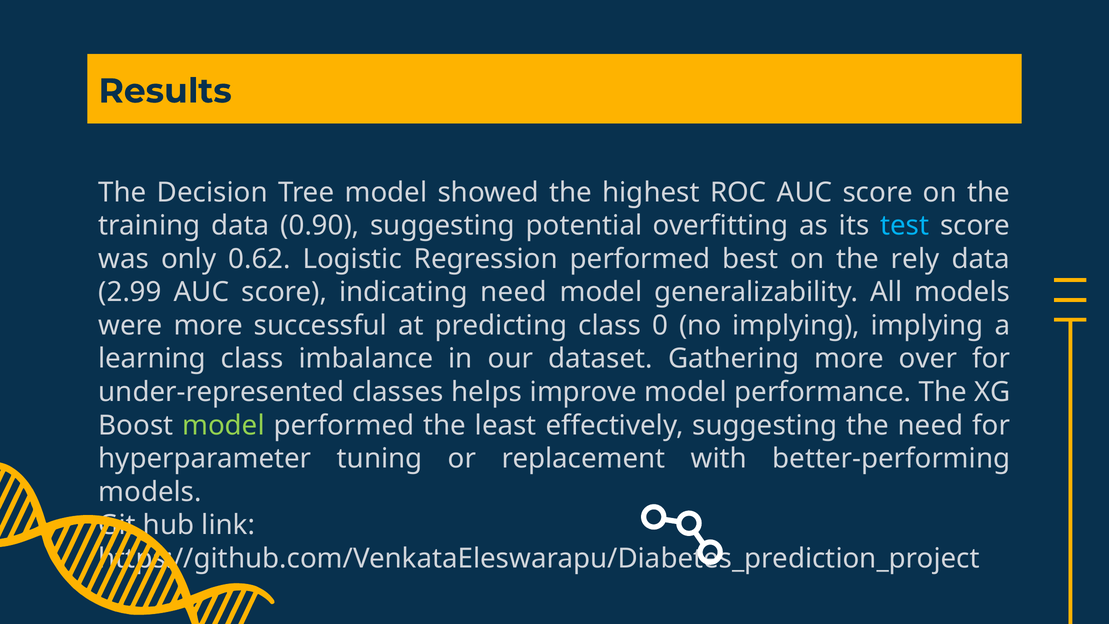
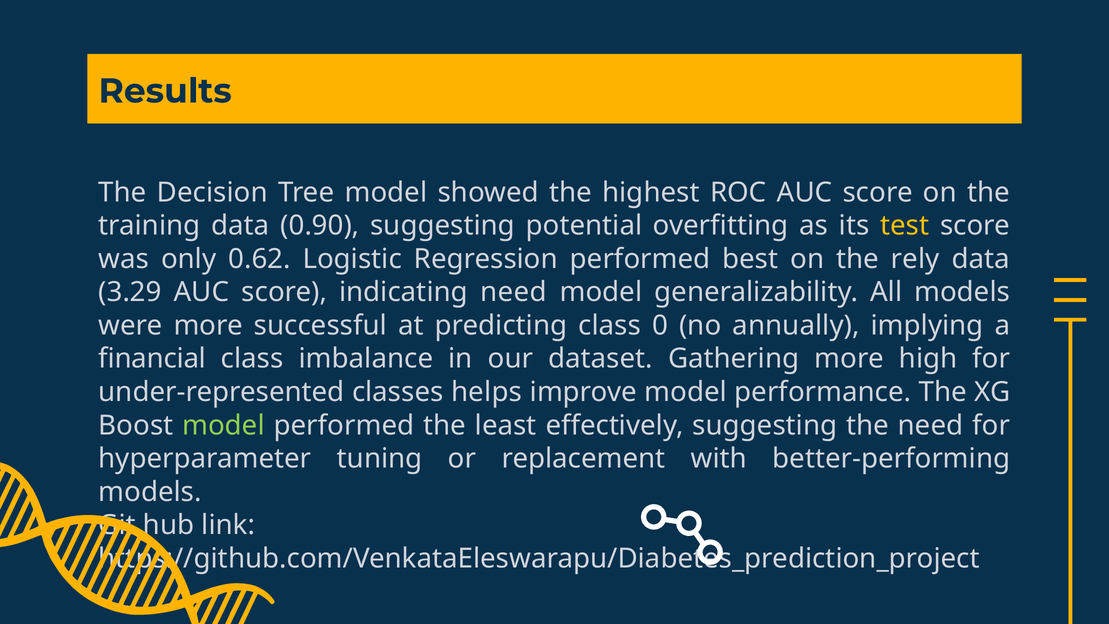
test colour: light blue -> yellow (905, 226)
2.99: 2.99 -> 3.29 (130, 292)
no implying: implying -> annually (796, 325)
learning: learning -> financial (152, 359)
over: over -> high (928, 359)
